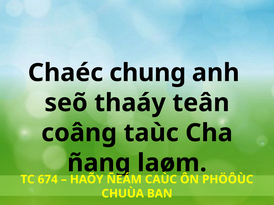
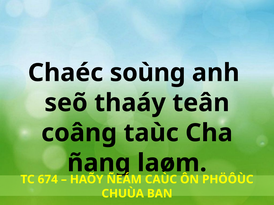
chung: chung -> soùng (148, 73)
